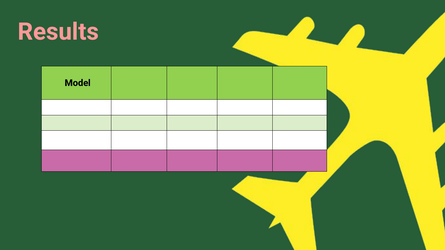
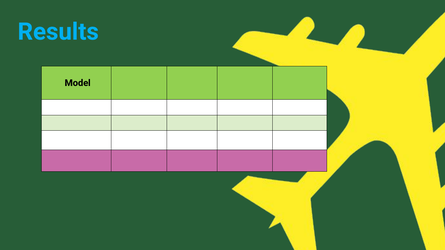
Results colour: pink -> light blue (58, 32)
